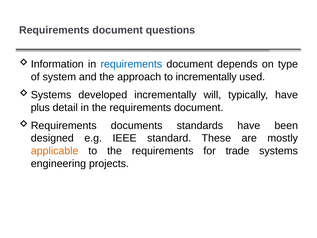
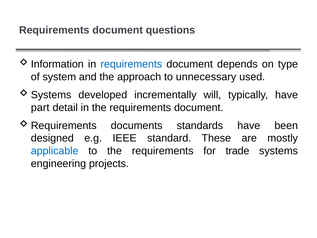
to incrementally: incrementally -> unnecessary (206, 77)
plus: plus -> part (40, 107)
applicable colour: orange -> blue (55, 151)
